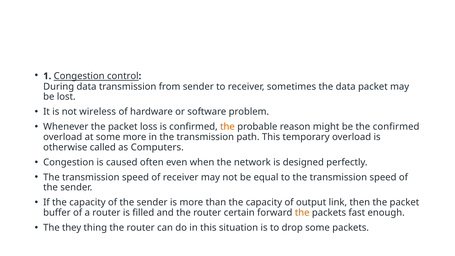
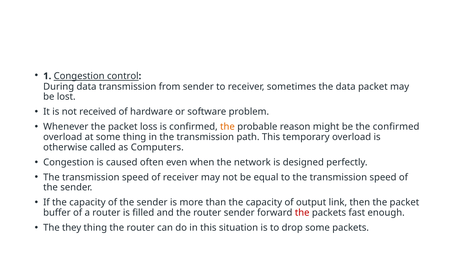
wireless: wireless -> received (98, 112)
some more: more -> thing (135, 137)
router certain: certain -> sender (239, 213)
the colour: orange -> red (302, 213)
